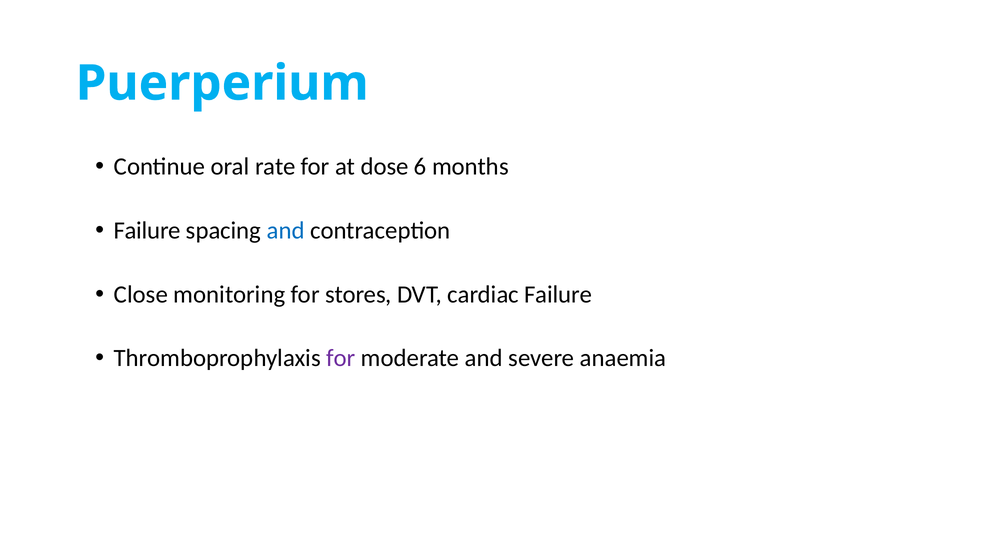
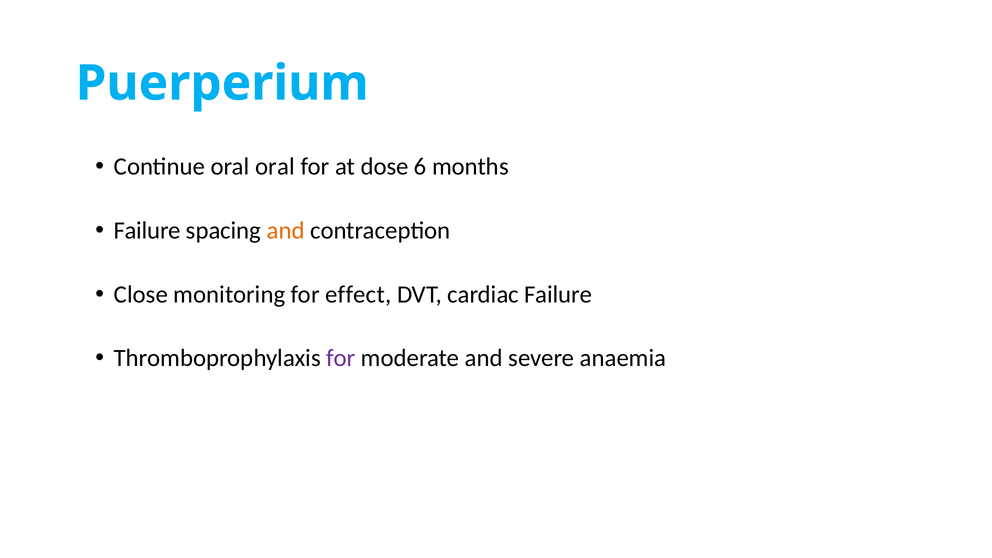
oral rate: rate -> oral (275, 167)
and colour: blue -> orange (286, 230)
stores: stores -> effect (358, 294)
